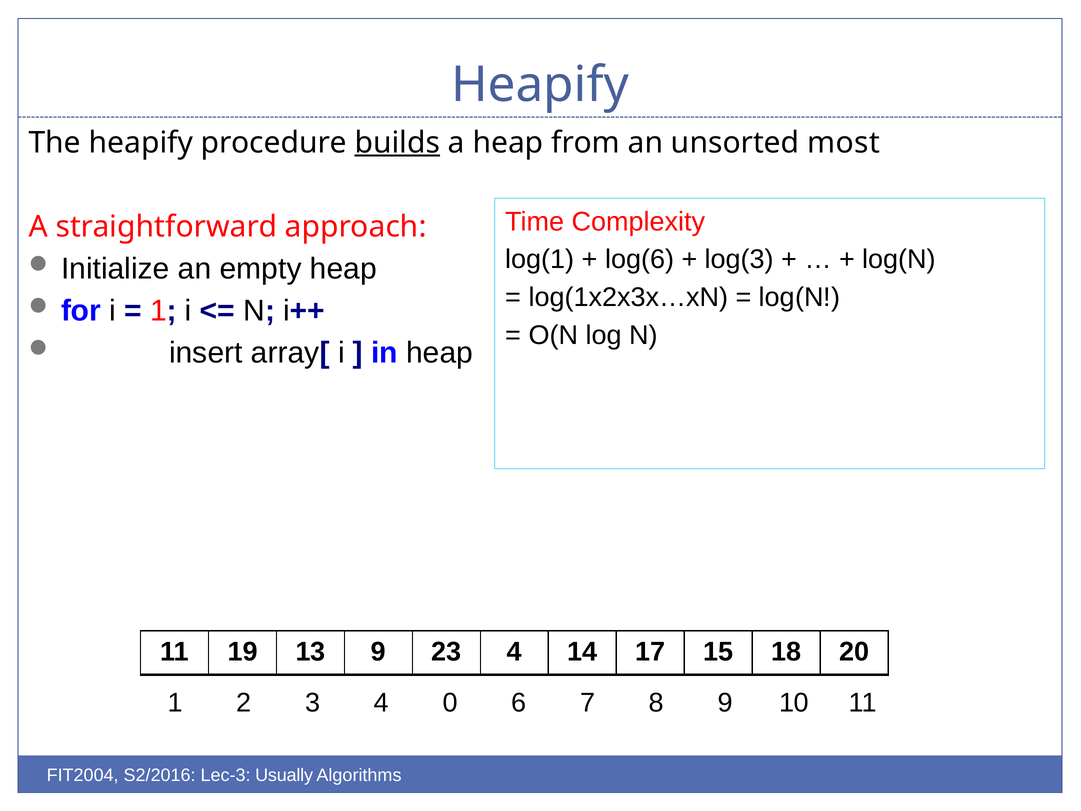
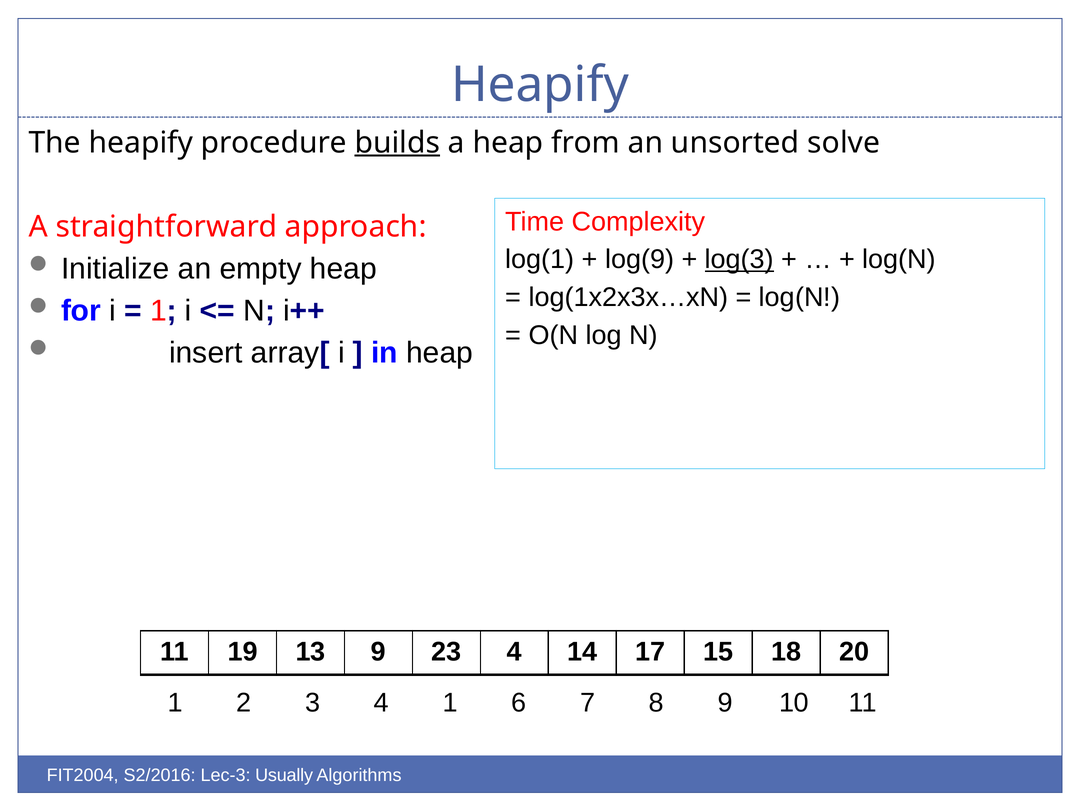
most: most -> solve (844, 143)
log(6: log(6 -> log(9 (640, 259)
log(3 underline: none -> present (739, 259)
4 0: 0 -> 1 (450, 703)
